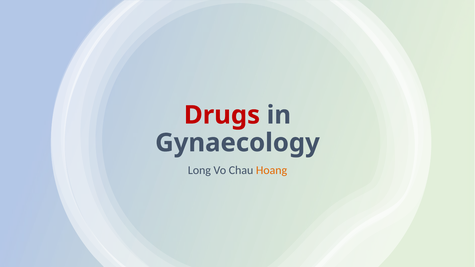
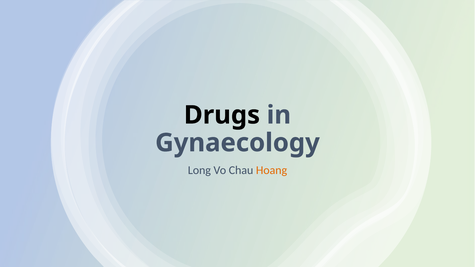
Drugs colour: red -> black (222, 115)
